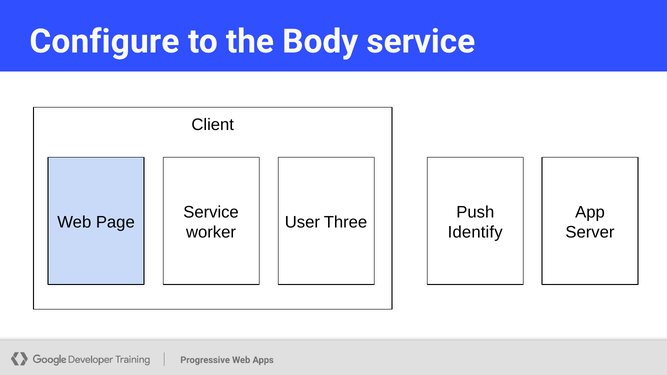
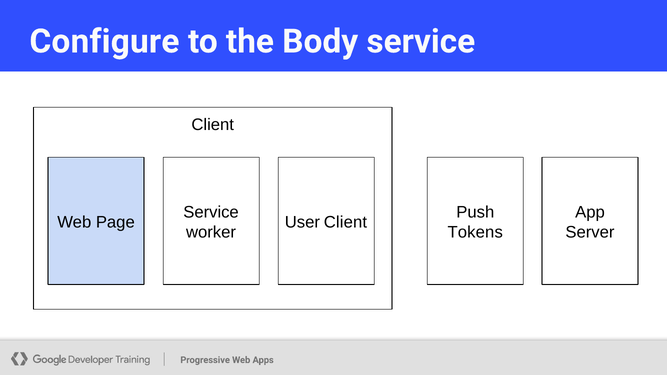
User Three: Three -> Client (345, 222)
Identify: Identify -> Tokens (475, 232)
